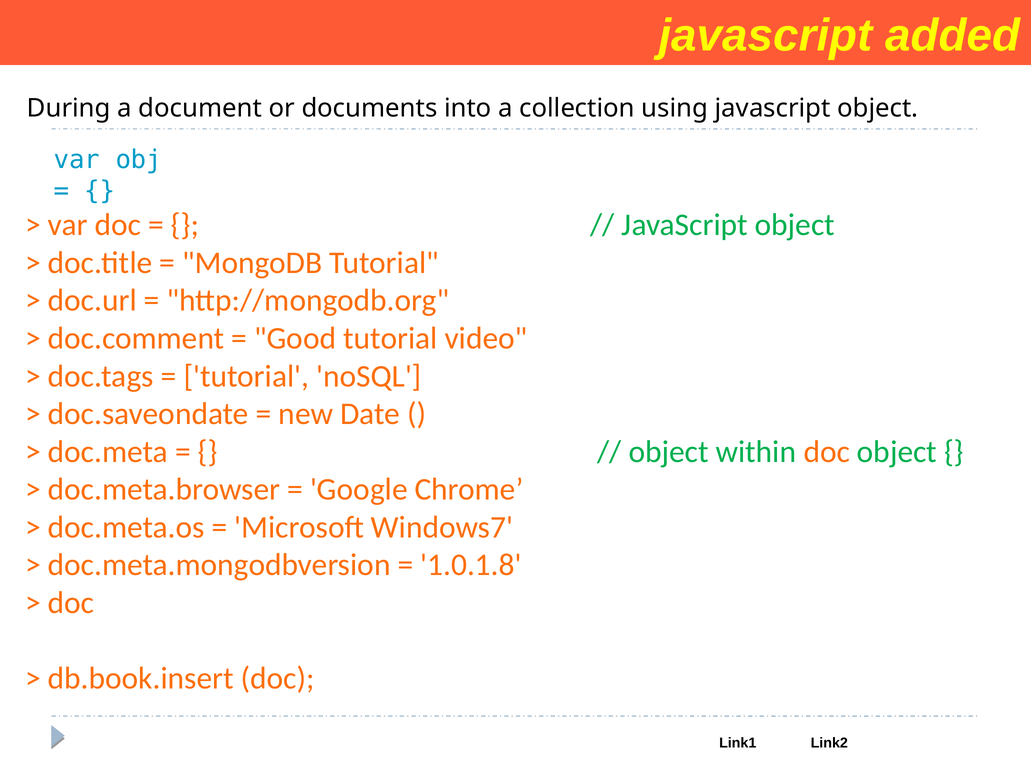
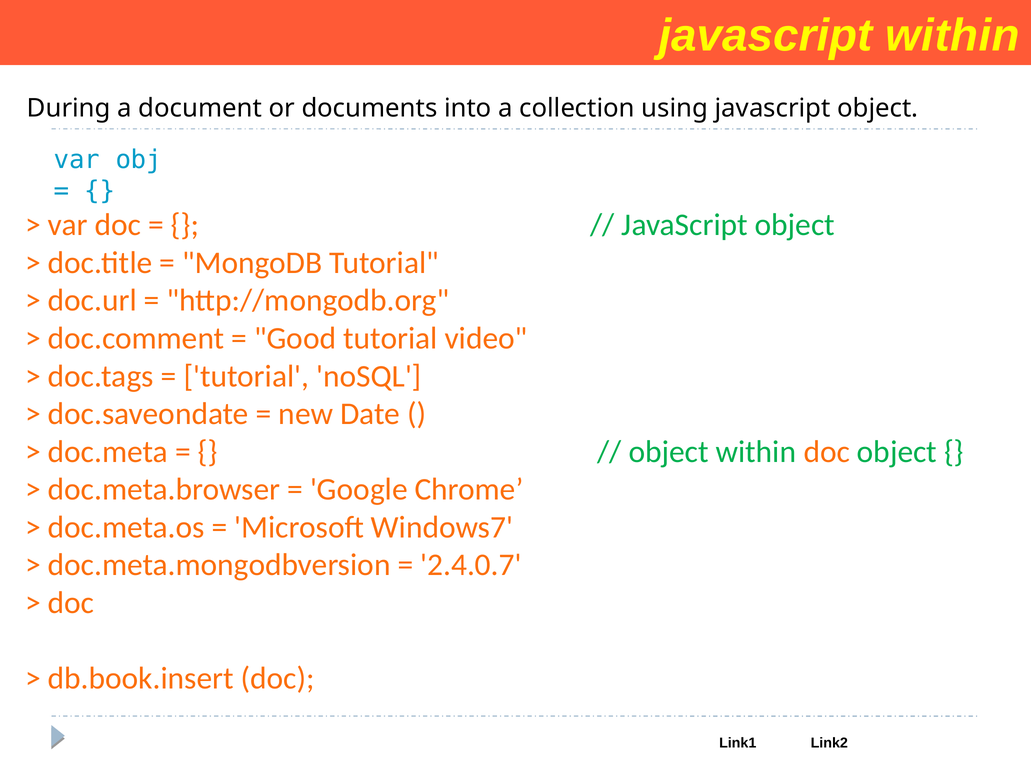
javascript added: added -> within (953, 36)
1.0.1.8: 1.0.1.8 -> 2.4.0.7 (471, 565)
